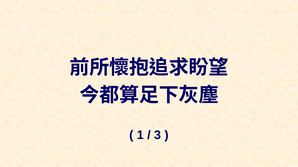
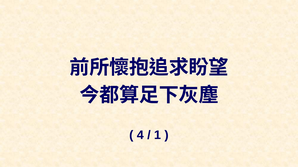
1: 1 -> 4 (140, 135)
3: 3 -> 1 (158, 135)
